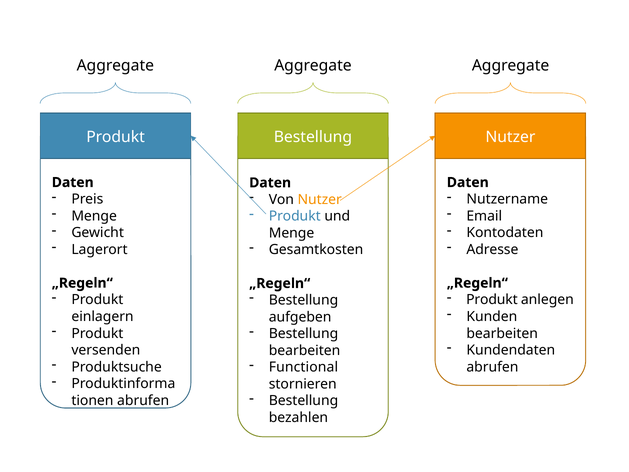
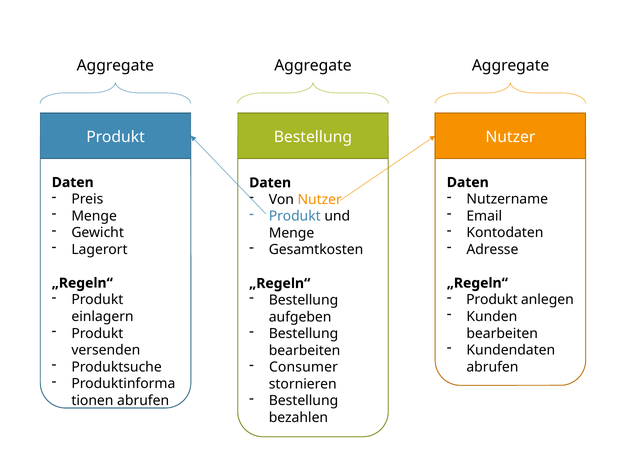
Functional: Functional -> Consumer (303, 367)
